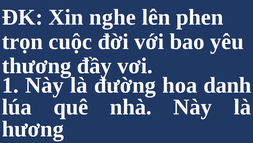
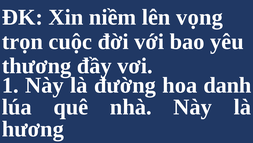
nghe: nghe -> niềm (113, 17)
phen: phen -> vọng (200, 17)
